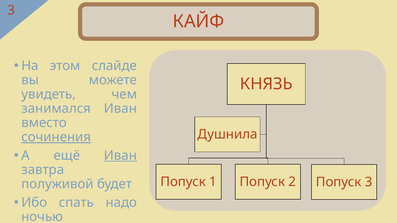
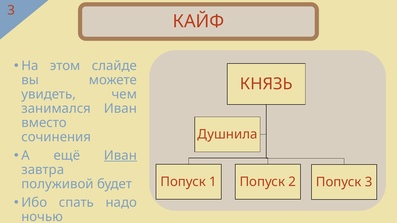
сочинения underline: present -> none (56, 137)
